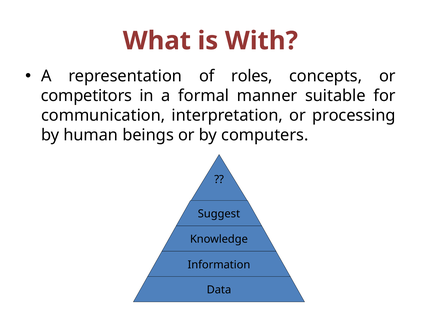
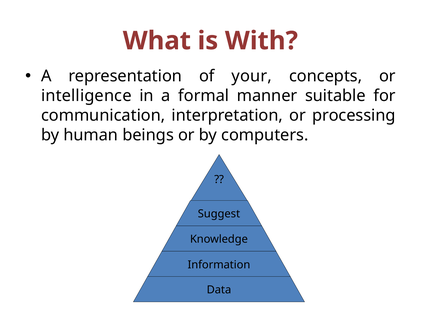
roles: roles -> your (252, 76)
competitors: competitors -> intelligence (86, 96)
